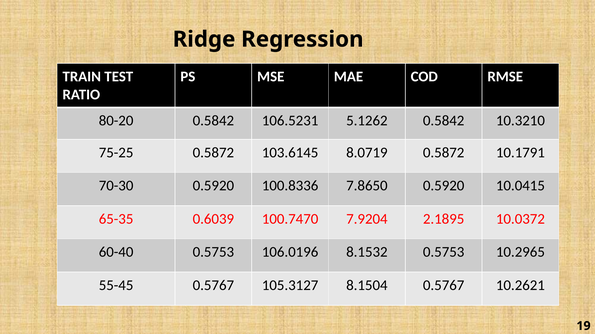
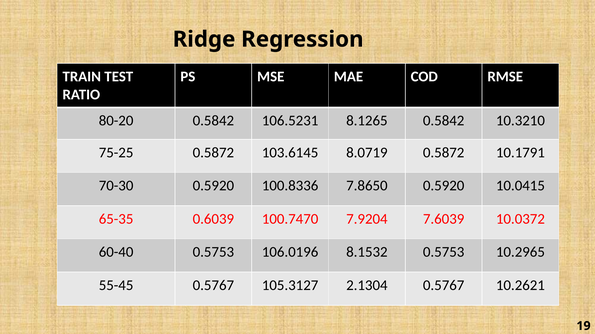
5.1262: 5.1262 -> 8.1265 (367, 121)
2.1895: 2.1895 -> 7.6039 (444, 219)
8.1504: 8.1504 -> 2.1304 (367, 286)
